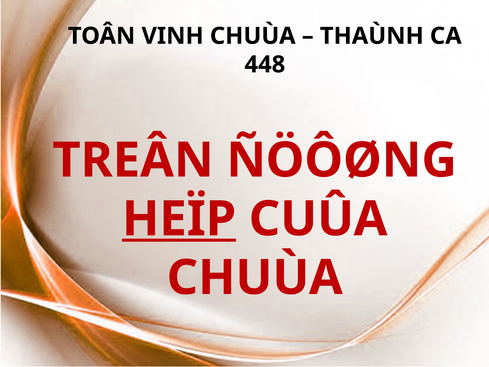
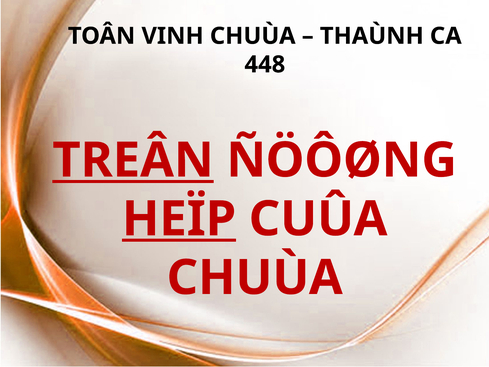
TREÂN underline: none -> present (133, 160)
